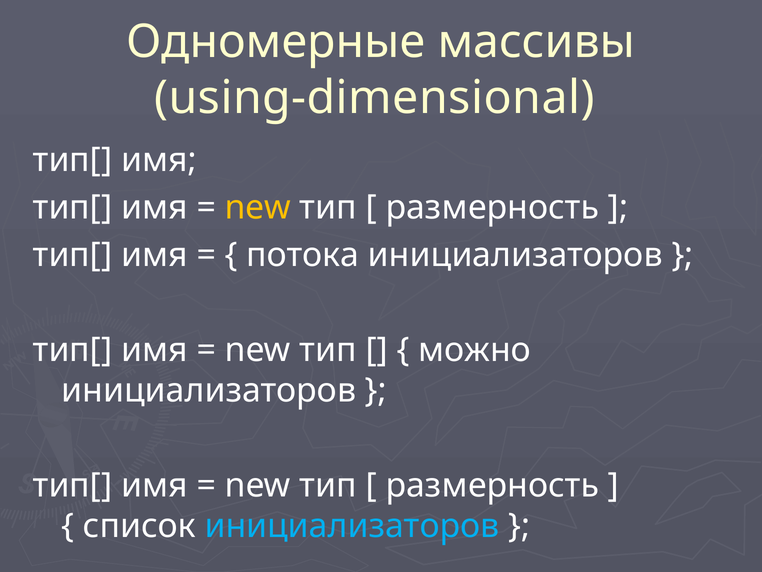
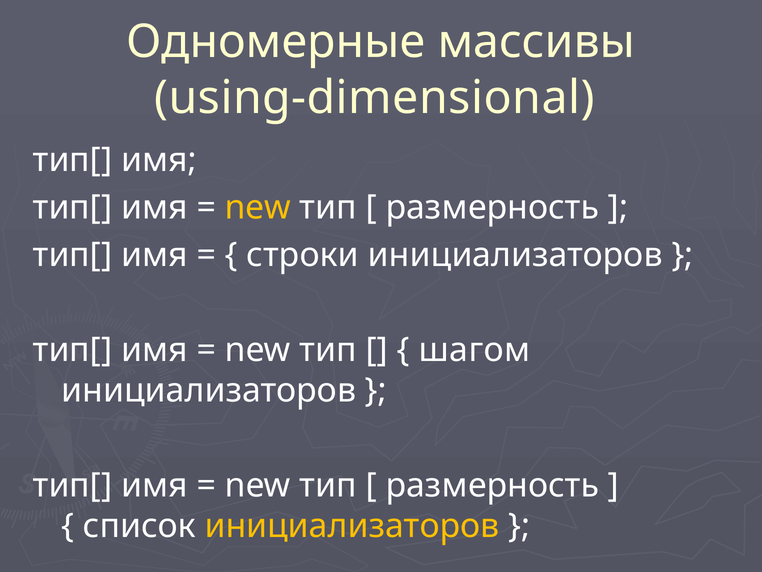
потока: потока -> строки (303, 255)
можно: можно -> шагом (475, 350)
инициализаторов colour: light blue -> yellow (352, 526)
